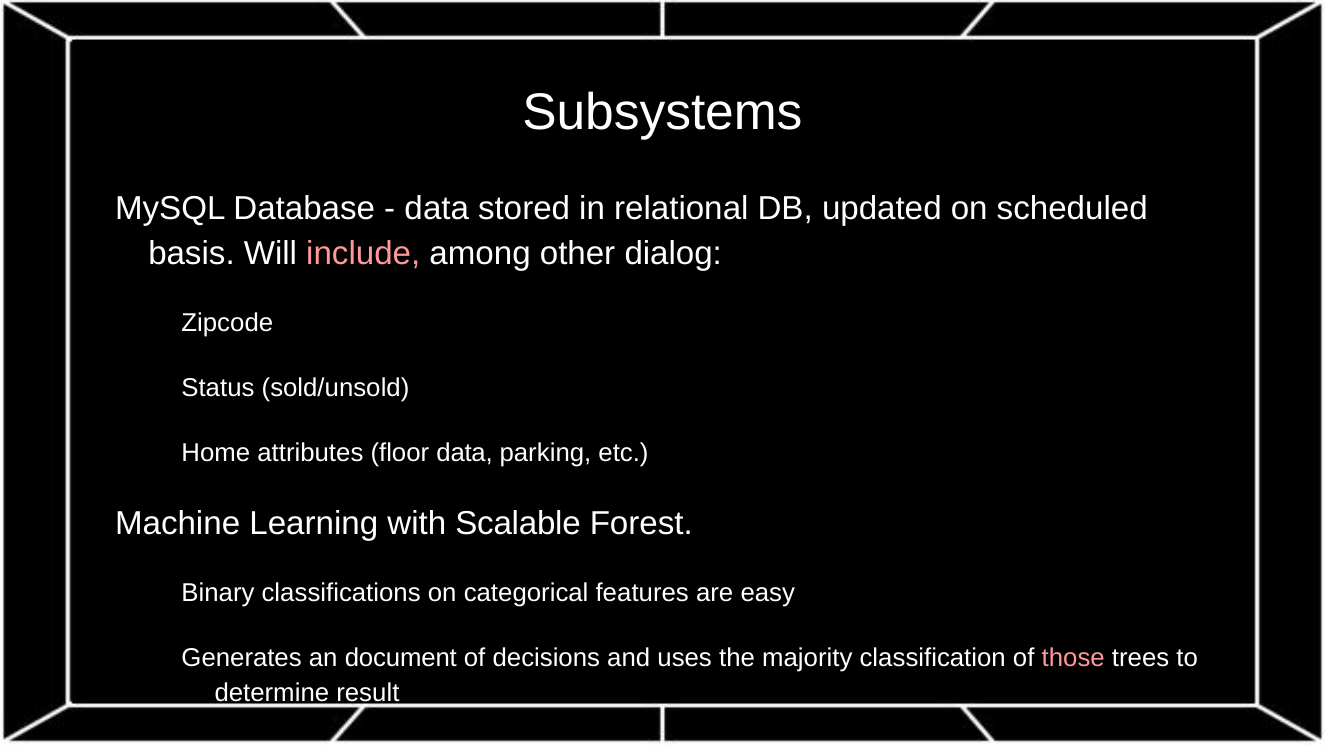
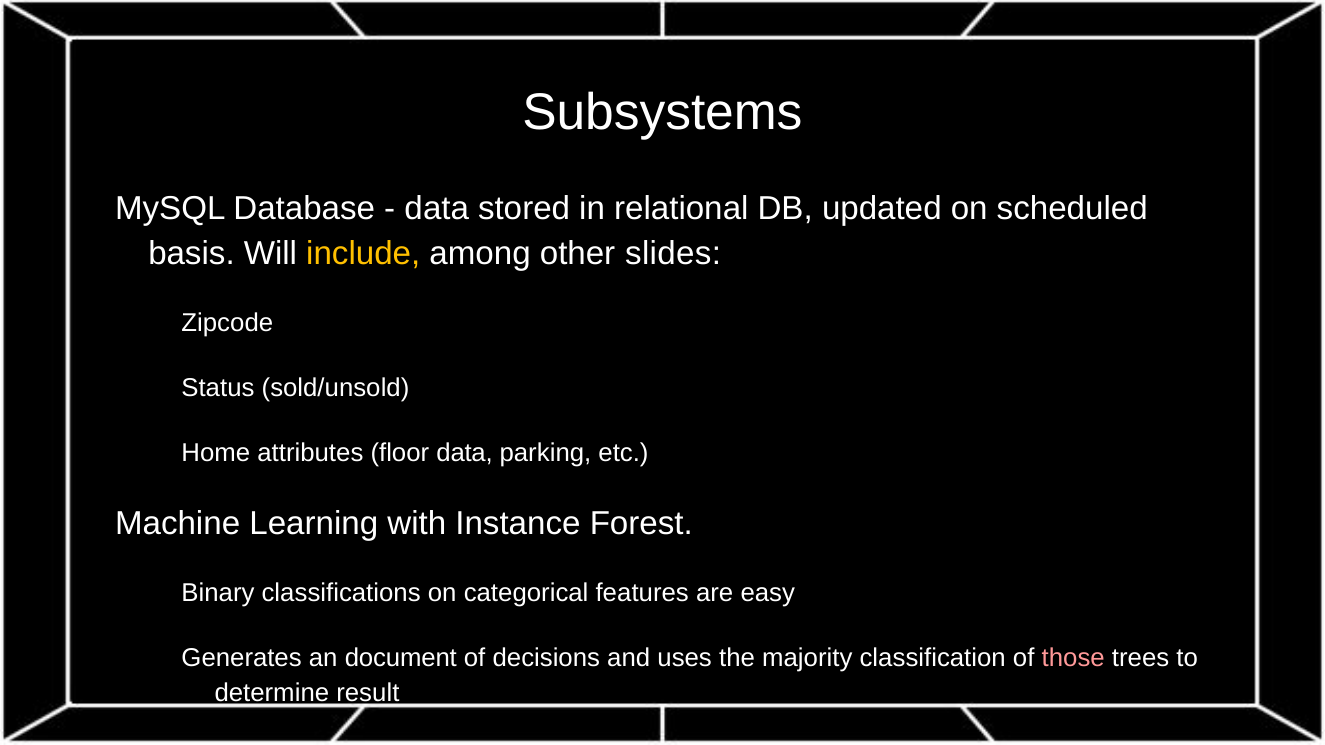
include colour: pink -> yellow (363, 254)
dialog: dialog -> slides (673, 254)
Scalable: Scalable -> Instance (518, 524)
